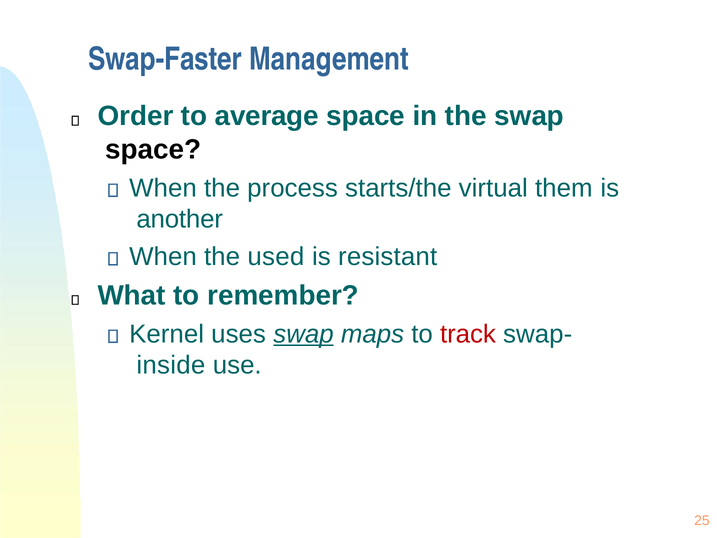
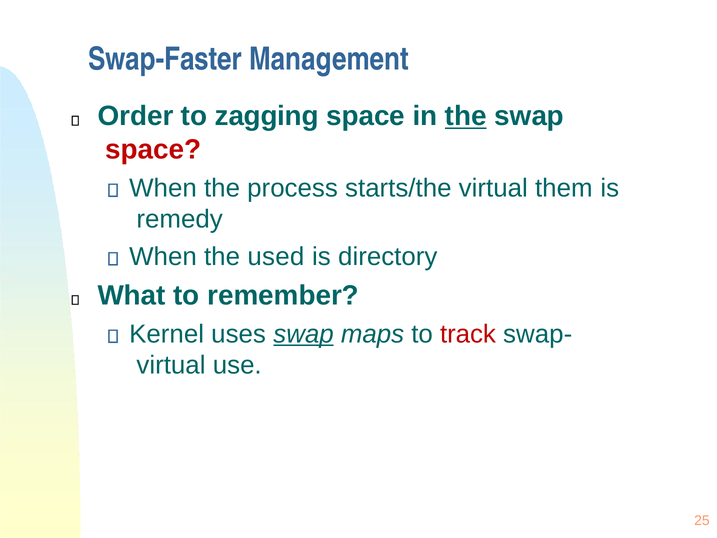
average: average -> zagging (267, 116)
the underline: none -> present (466, 116)
space colour: black -> red (153, 150)
another: another -> remedy (180, 219)
resistant: resistant -> directory (388, 256)
inside: inside -> virtual (171, 365)
